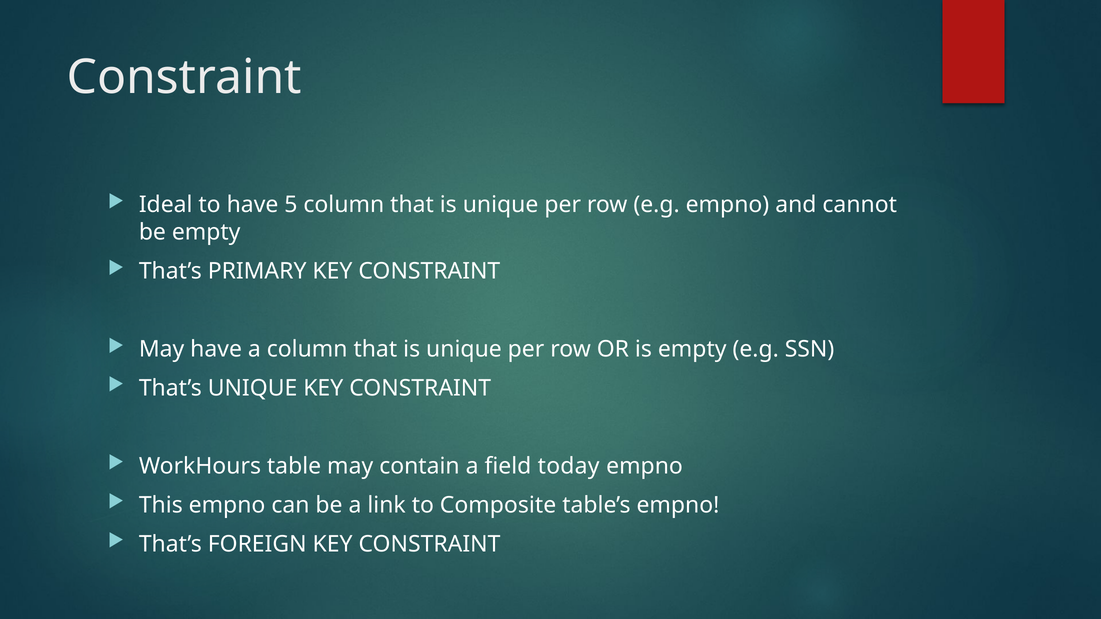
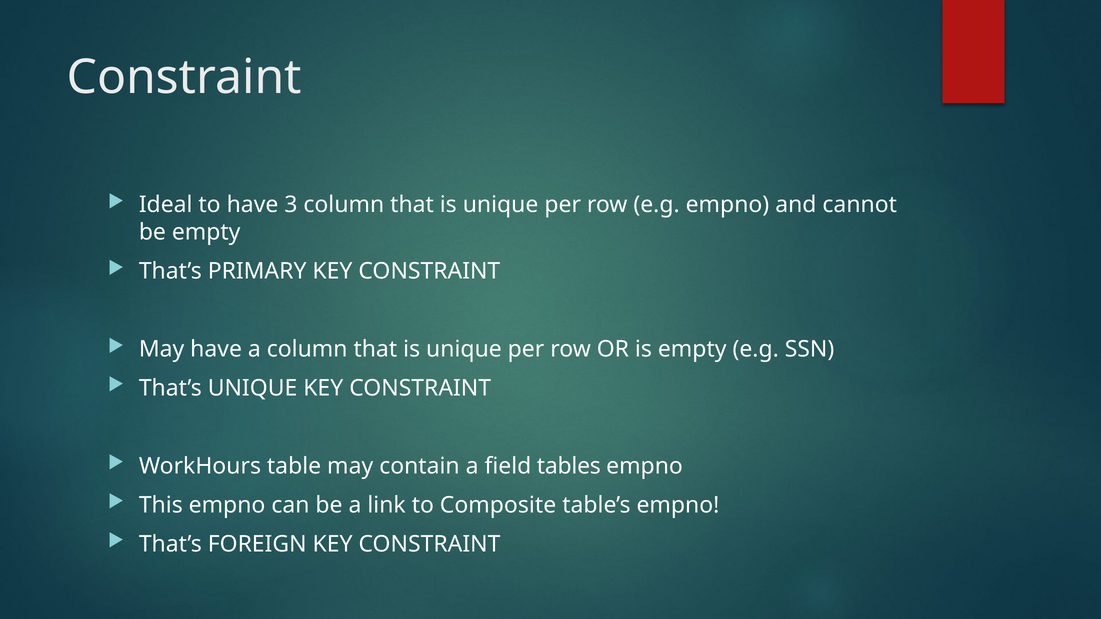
5: 5 -> 3 (291, 205)
today: today -> tables (569, 467)
